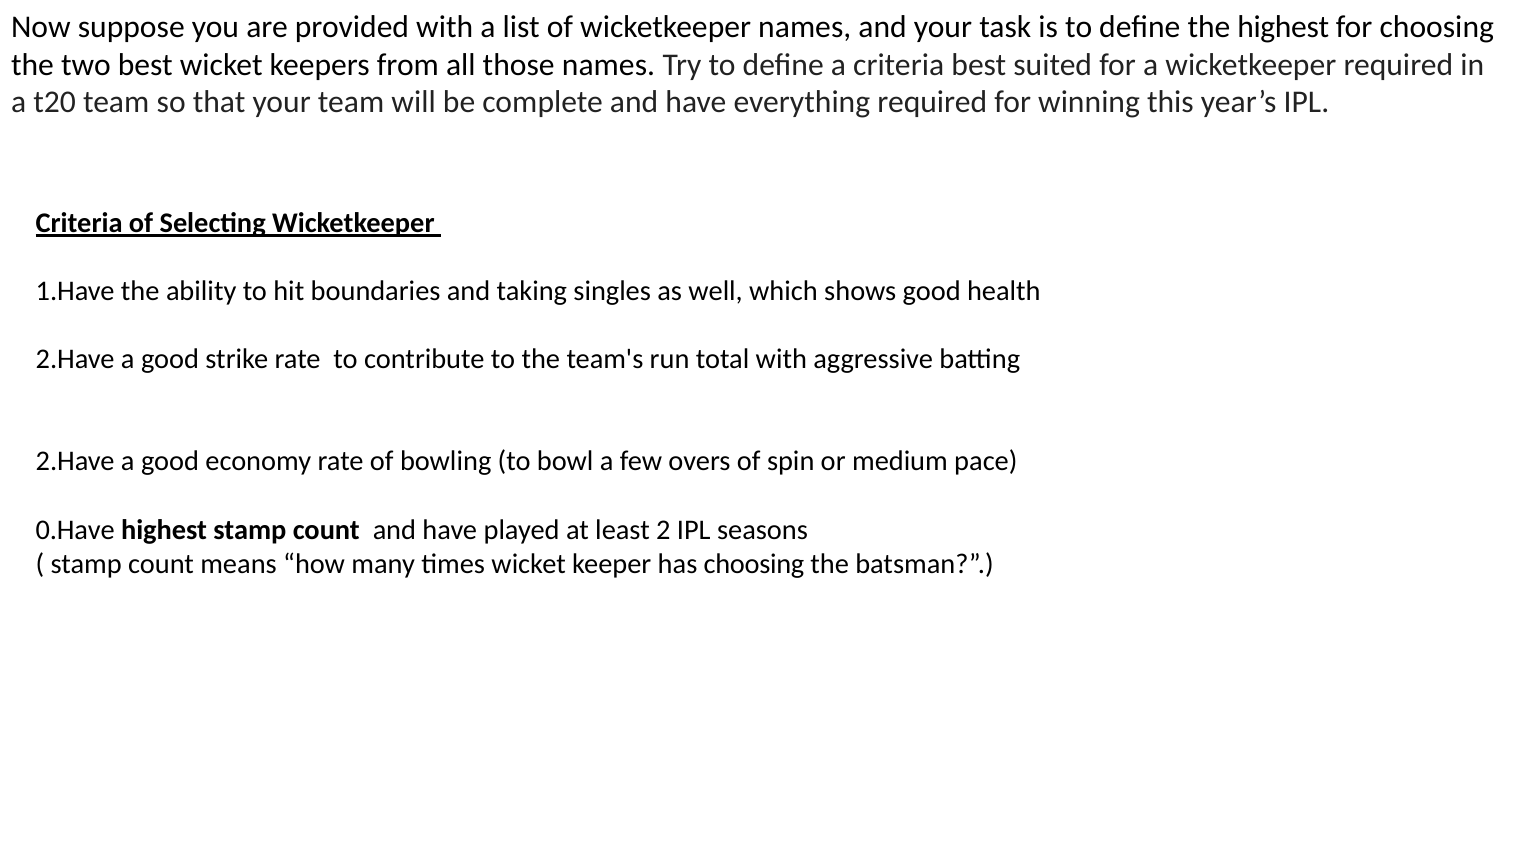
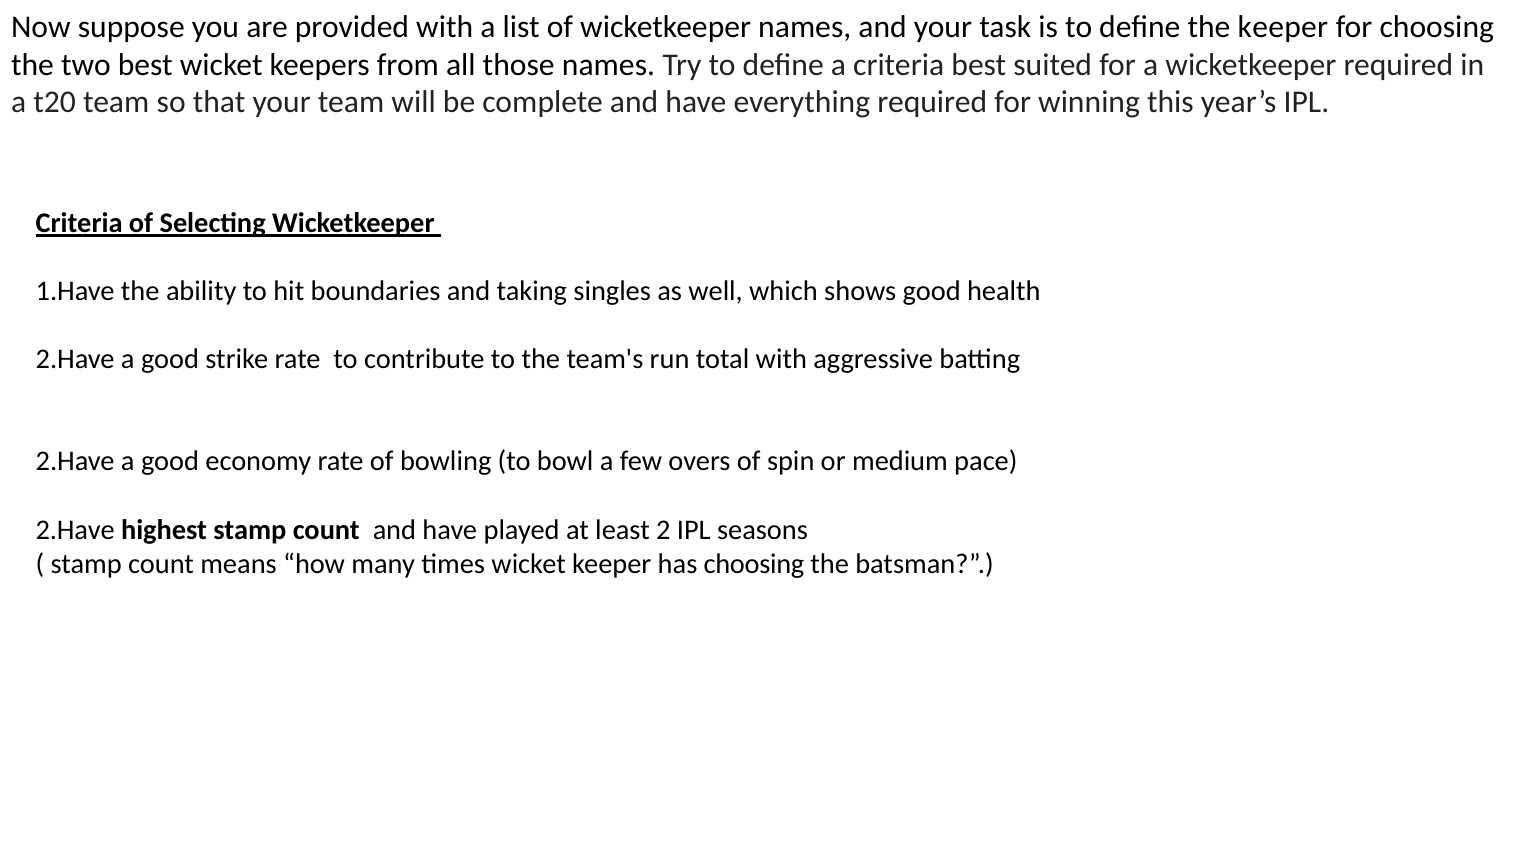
the highest: highest -> keeper (1283, 27)
0.Have: 0.Have -> 2.Have (75, 530)
